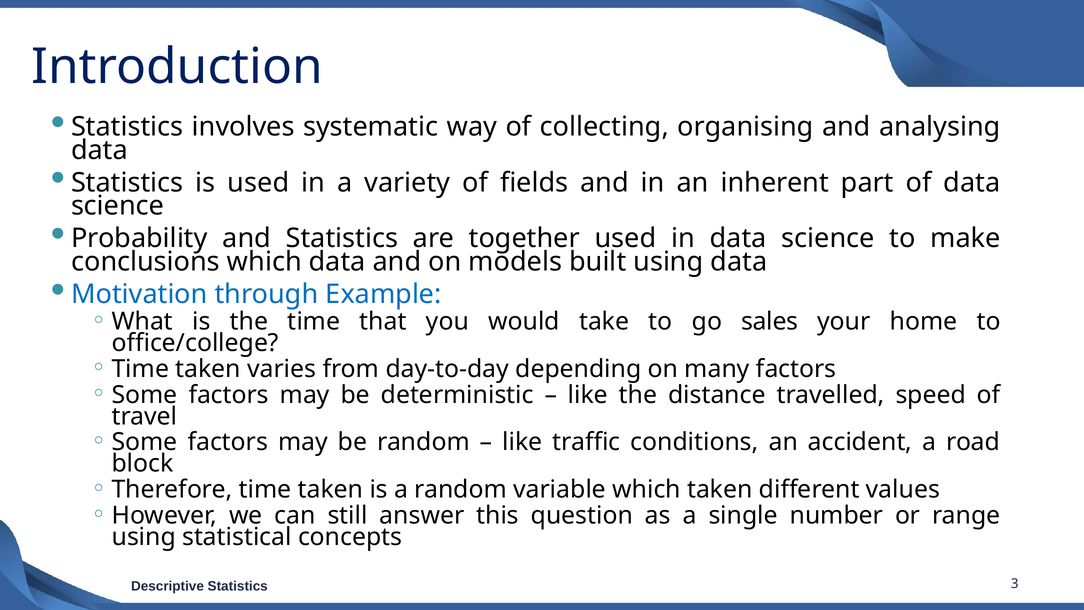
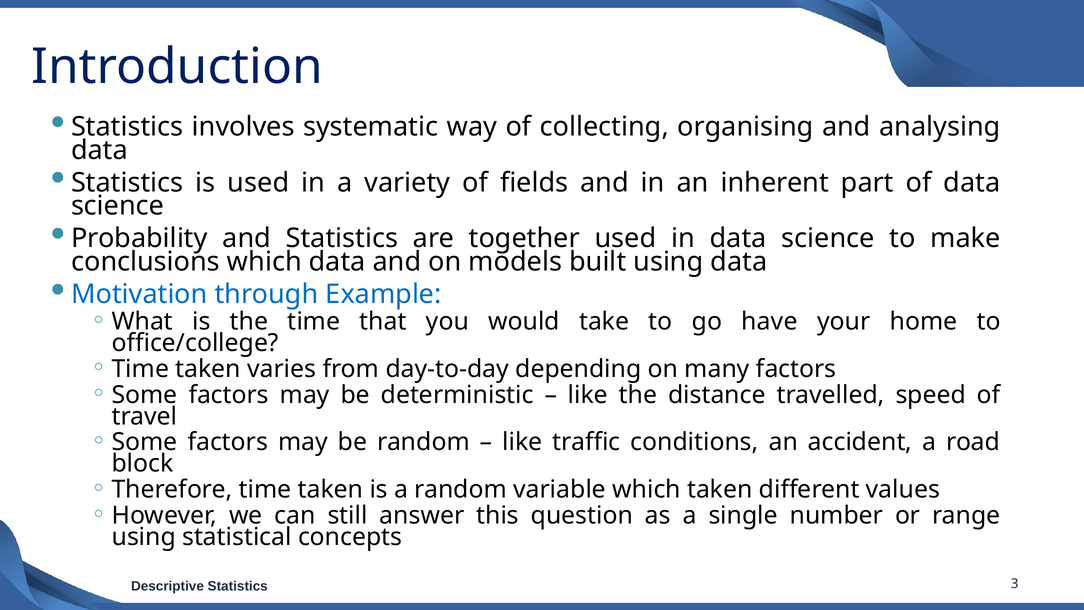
sales: sales -> have (769, 321)
